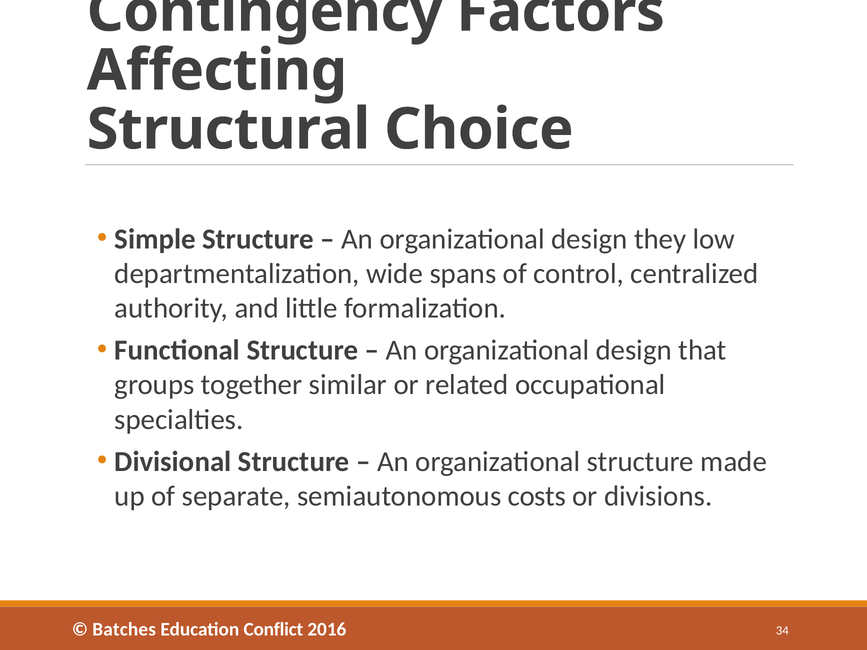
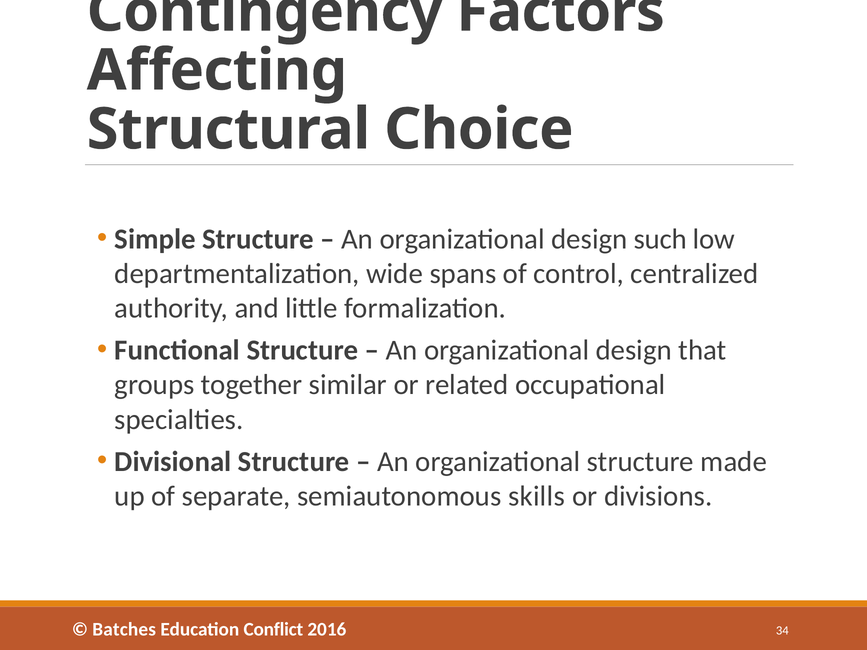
they: they -> such (660, 239)
costs: costs -> skills (537, 496)
